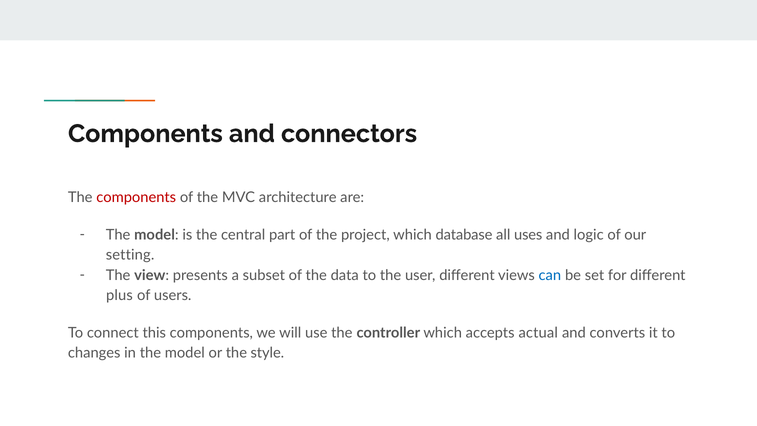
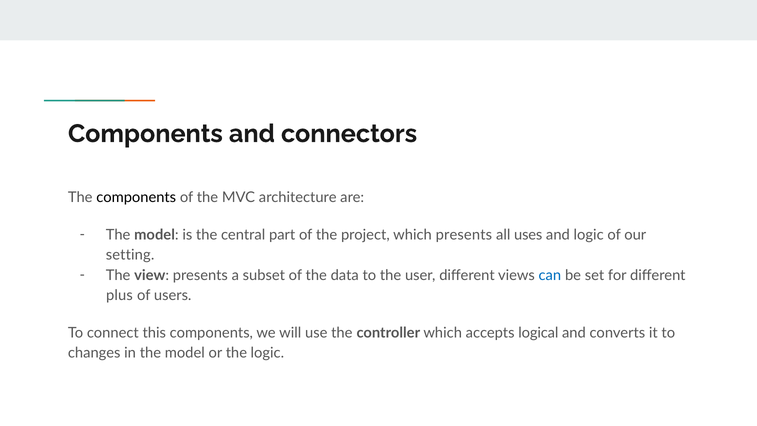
components colour: red -> black (136, 197)
which database: database -> presents (464, 235)
actual: actual -> logical (538, 333)
the style: style -> logic (267, 353)
